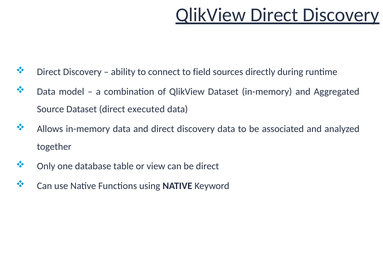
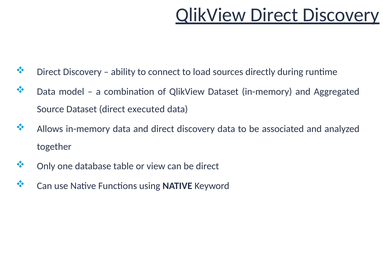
field: field -> load (202, 72)
